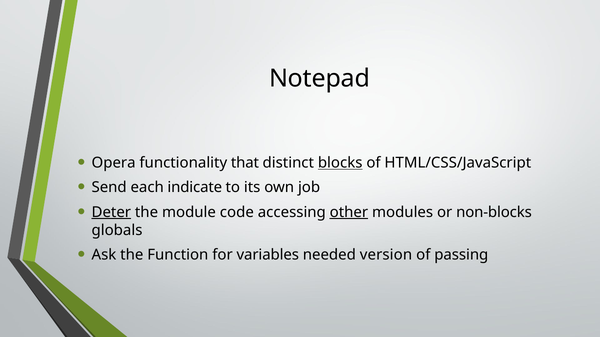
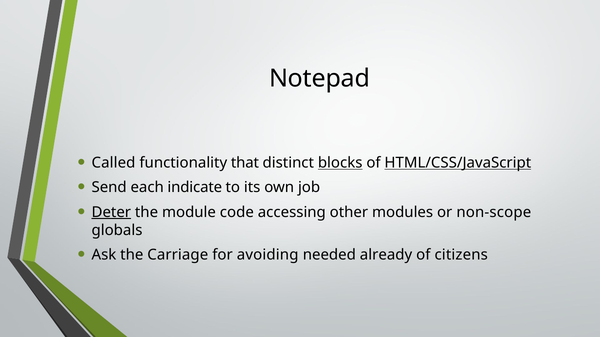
Opera: Opera -> Called (114, 163)
HTML/CSS/JavaScript underline: none -> present (458, 163)
other underline: present -> none (349, 213)
non-blocks: non-blocks -> non-scope (494, 213)
Function: Function -> Carriage (178, 255)
variables: variables -> avoiding (268, 255)
version: version -> already (386, 255)
passing: passing -> citizens (461, 255)
